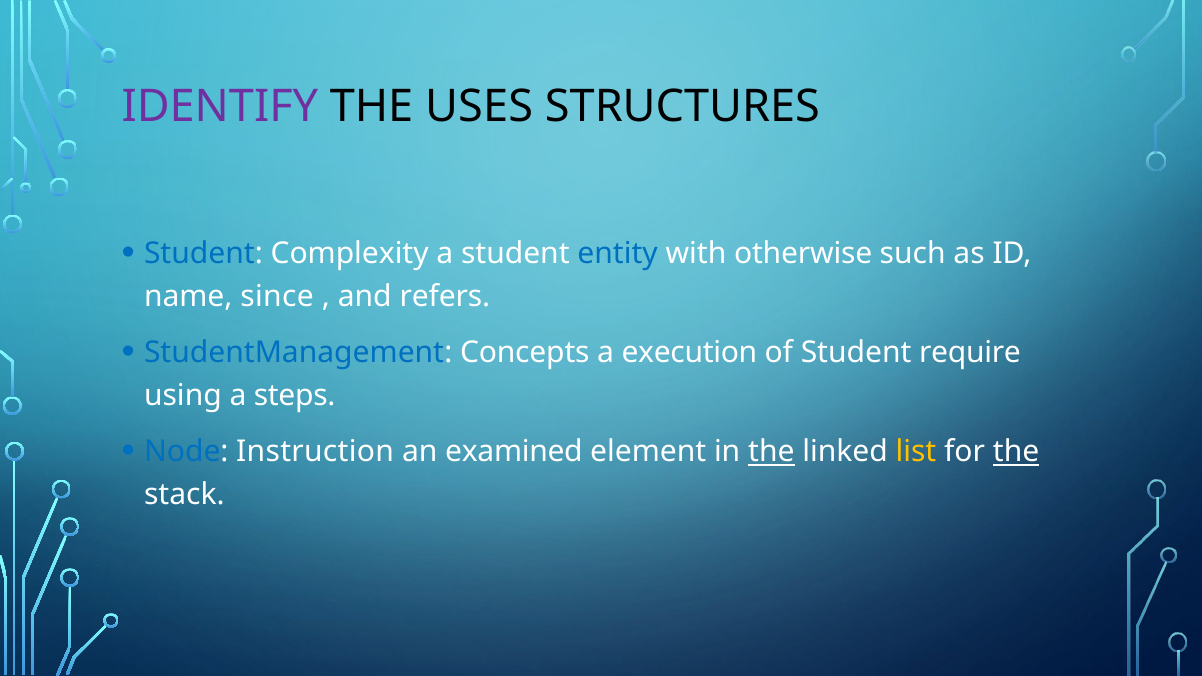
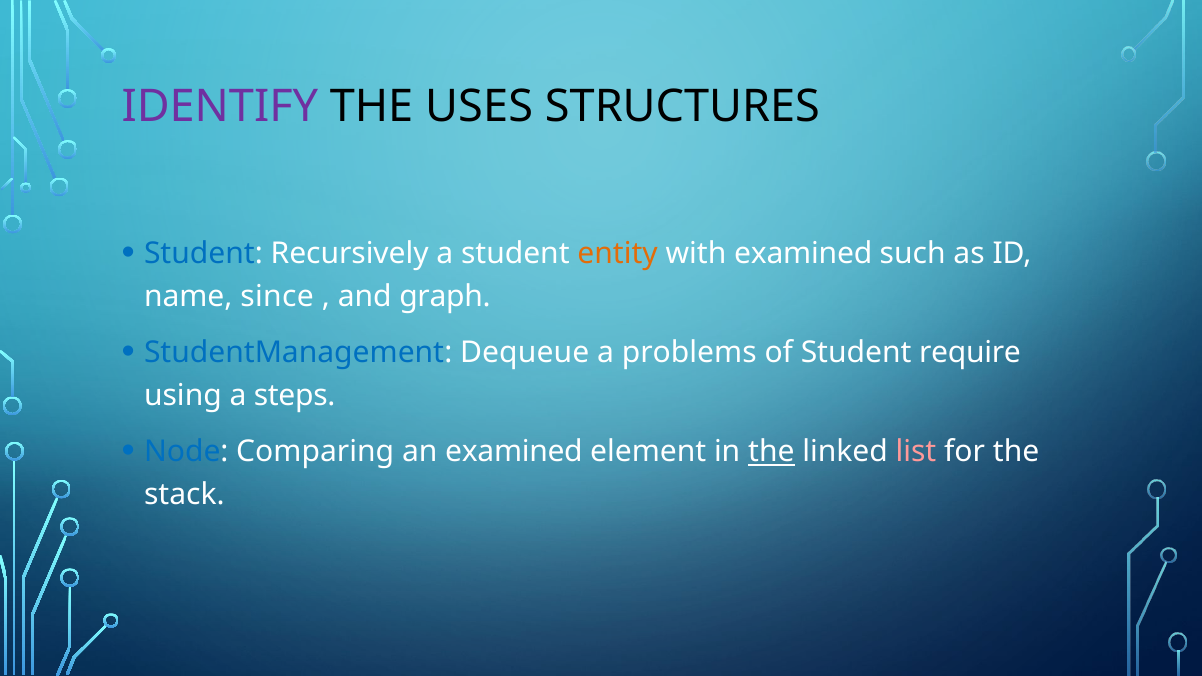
Complexity: Complexity -> Recursively (350, 254)
entity colour: blue -> orange (618, 254)
with otherwise: otherwise -> examined (803, 254)
refers: refers -> graph (445, 297)
Concepts: Concepts -> Dequeue (525, 353)
execution: execution -> problems (689, 353)
Instruction: Instruction -> Comparing (315, 452)
list colour: yellow -> pink (916, 452)
the underline: present -> none (1016, 452)
